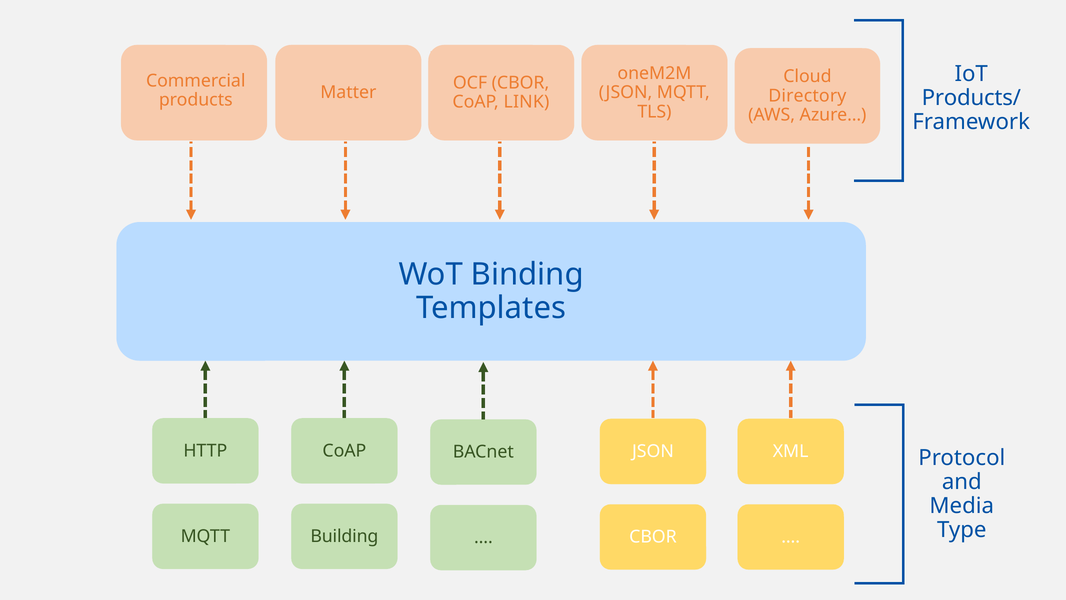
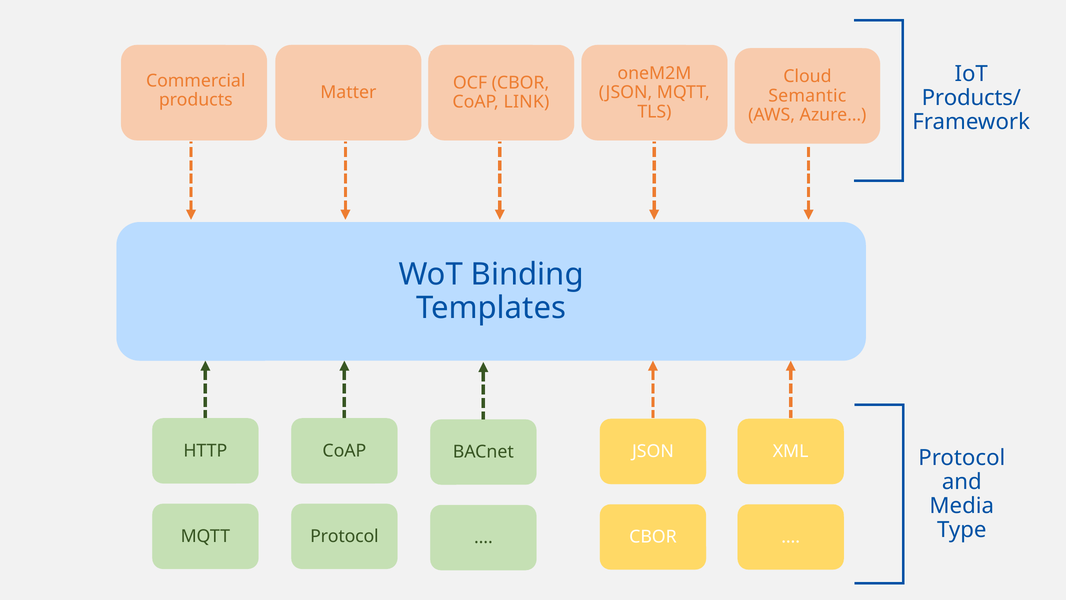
Directory: Directory -> Semantic (807, 96)
Building: Building -> Protocol (344, 536)
